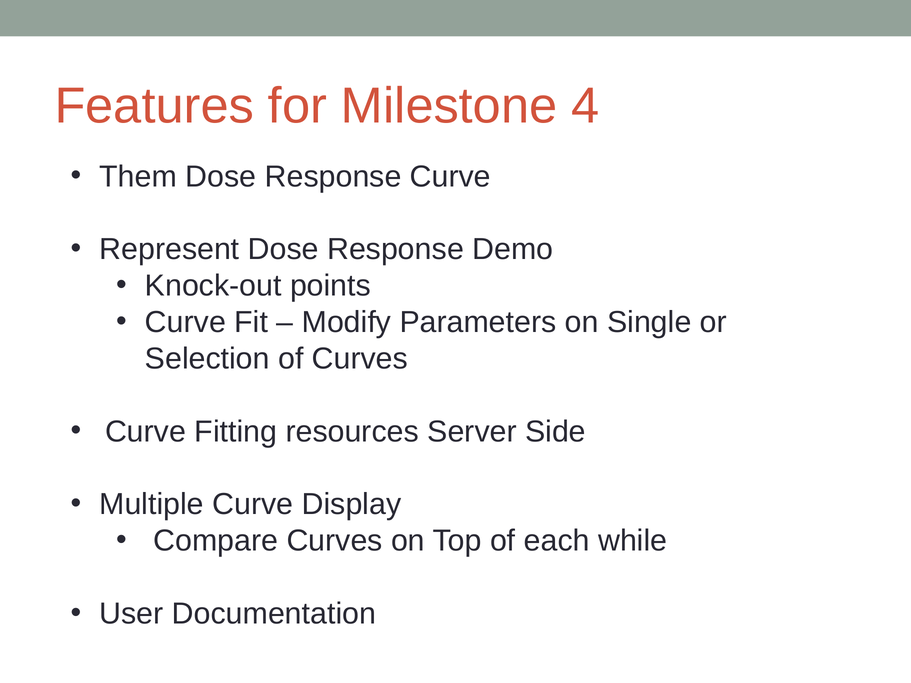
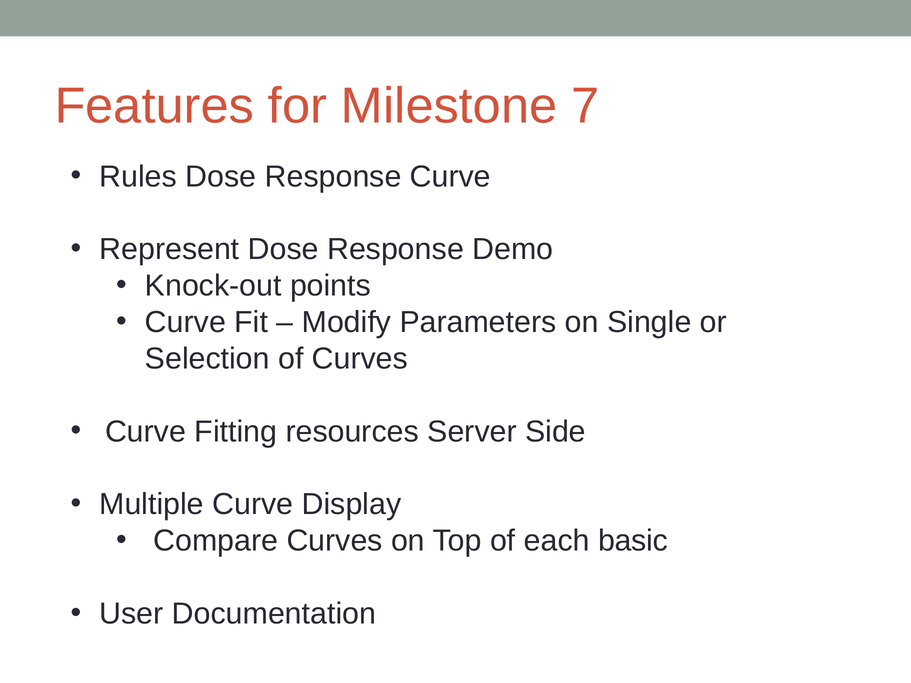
4: 4 -> 7 (585, 106)
Them: Them -> Rules (138, 177)
while: while -> basic (633, 541)
